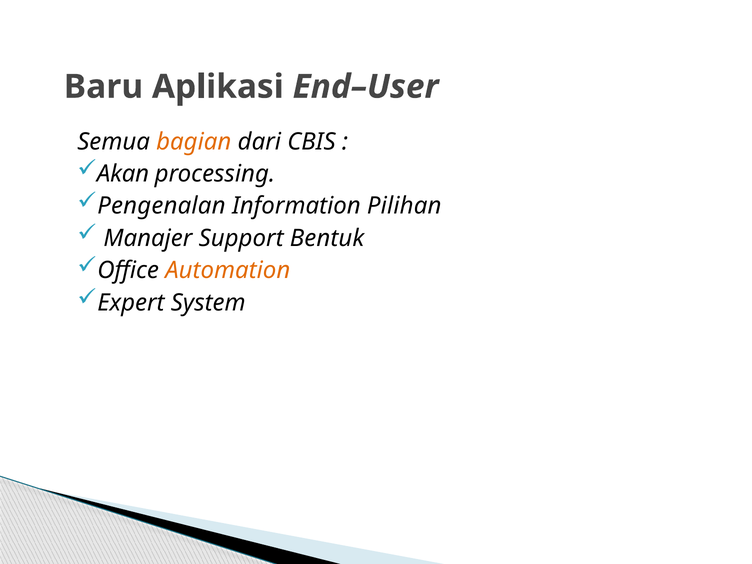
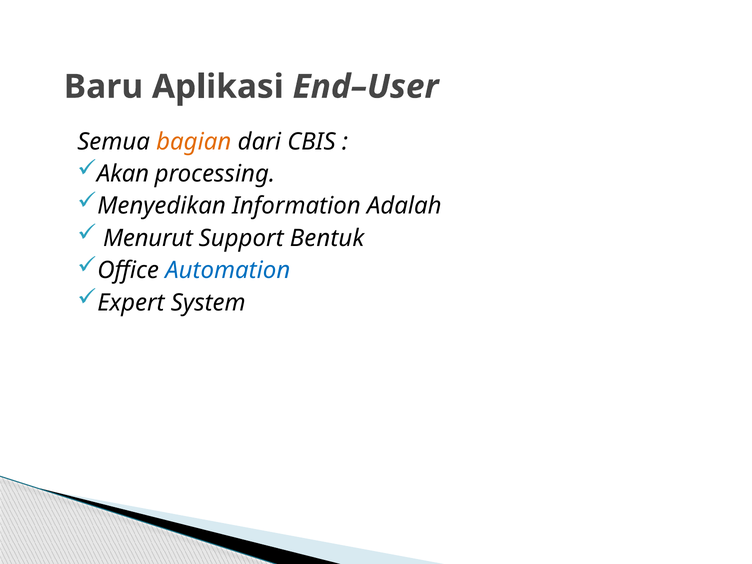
Pengenalan: Pengenalan -> Menyedikan (162, 206)
Pilihan: Pilihan -> Adalah (404, 206)
Manajer: Manajer -> Menurut (148, 238)
Automation colour: orange -> blue (228, 270)
